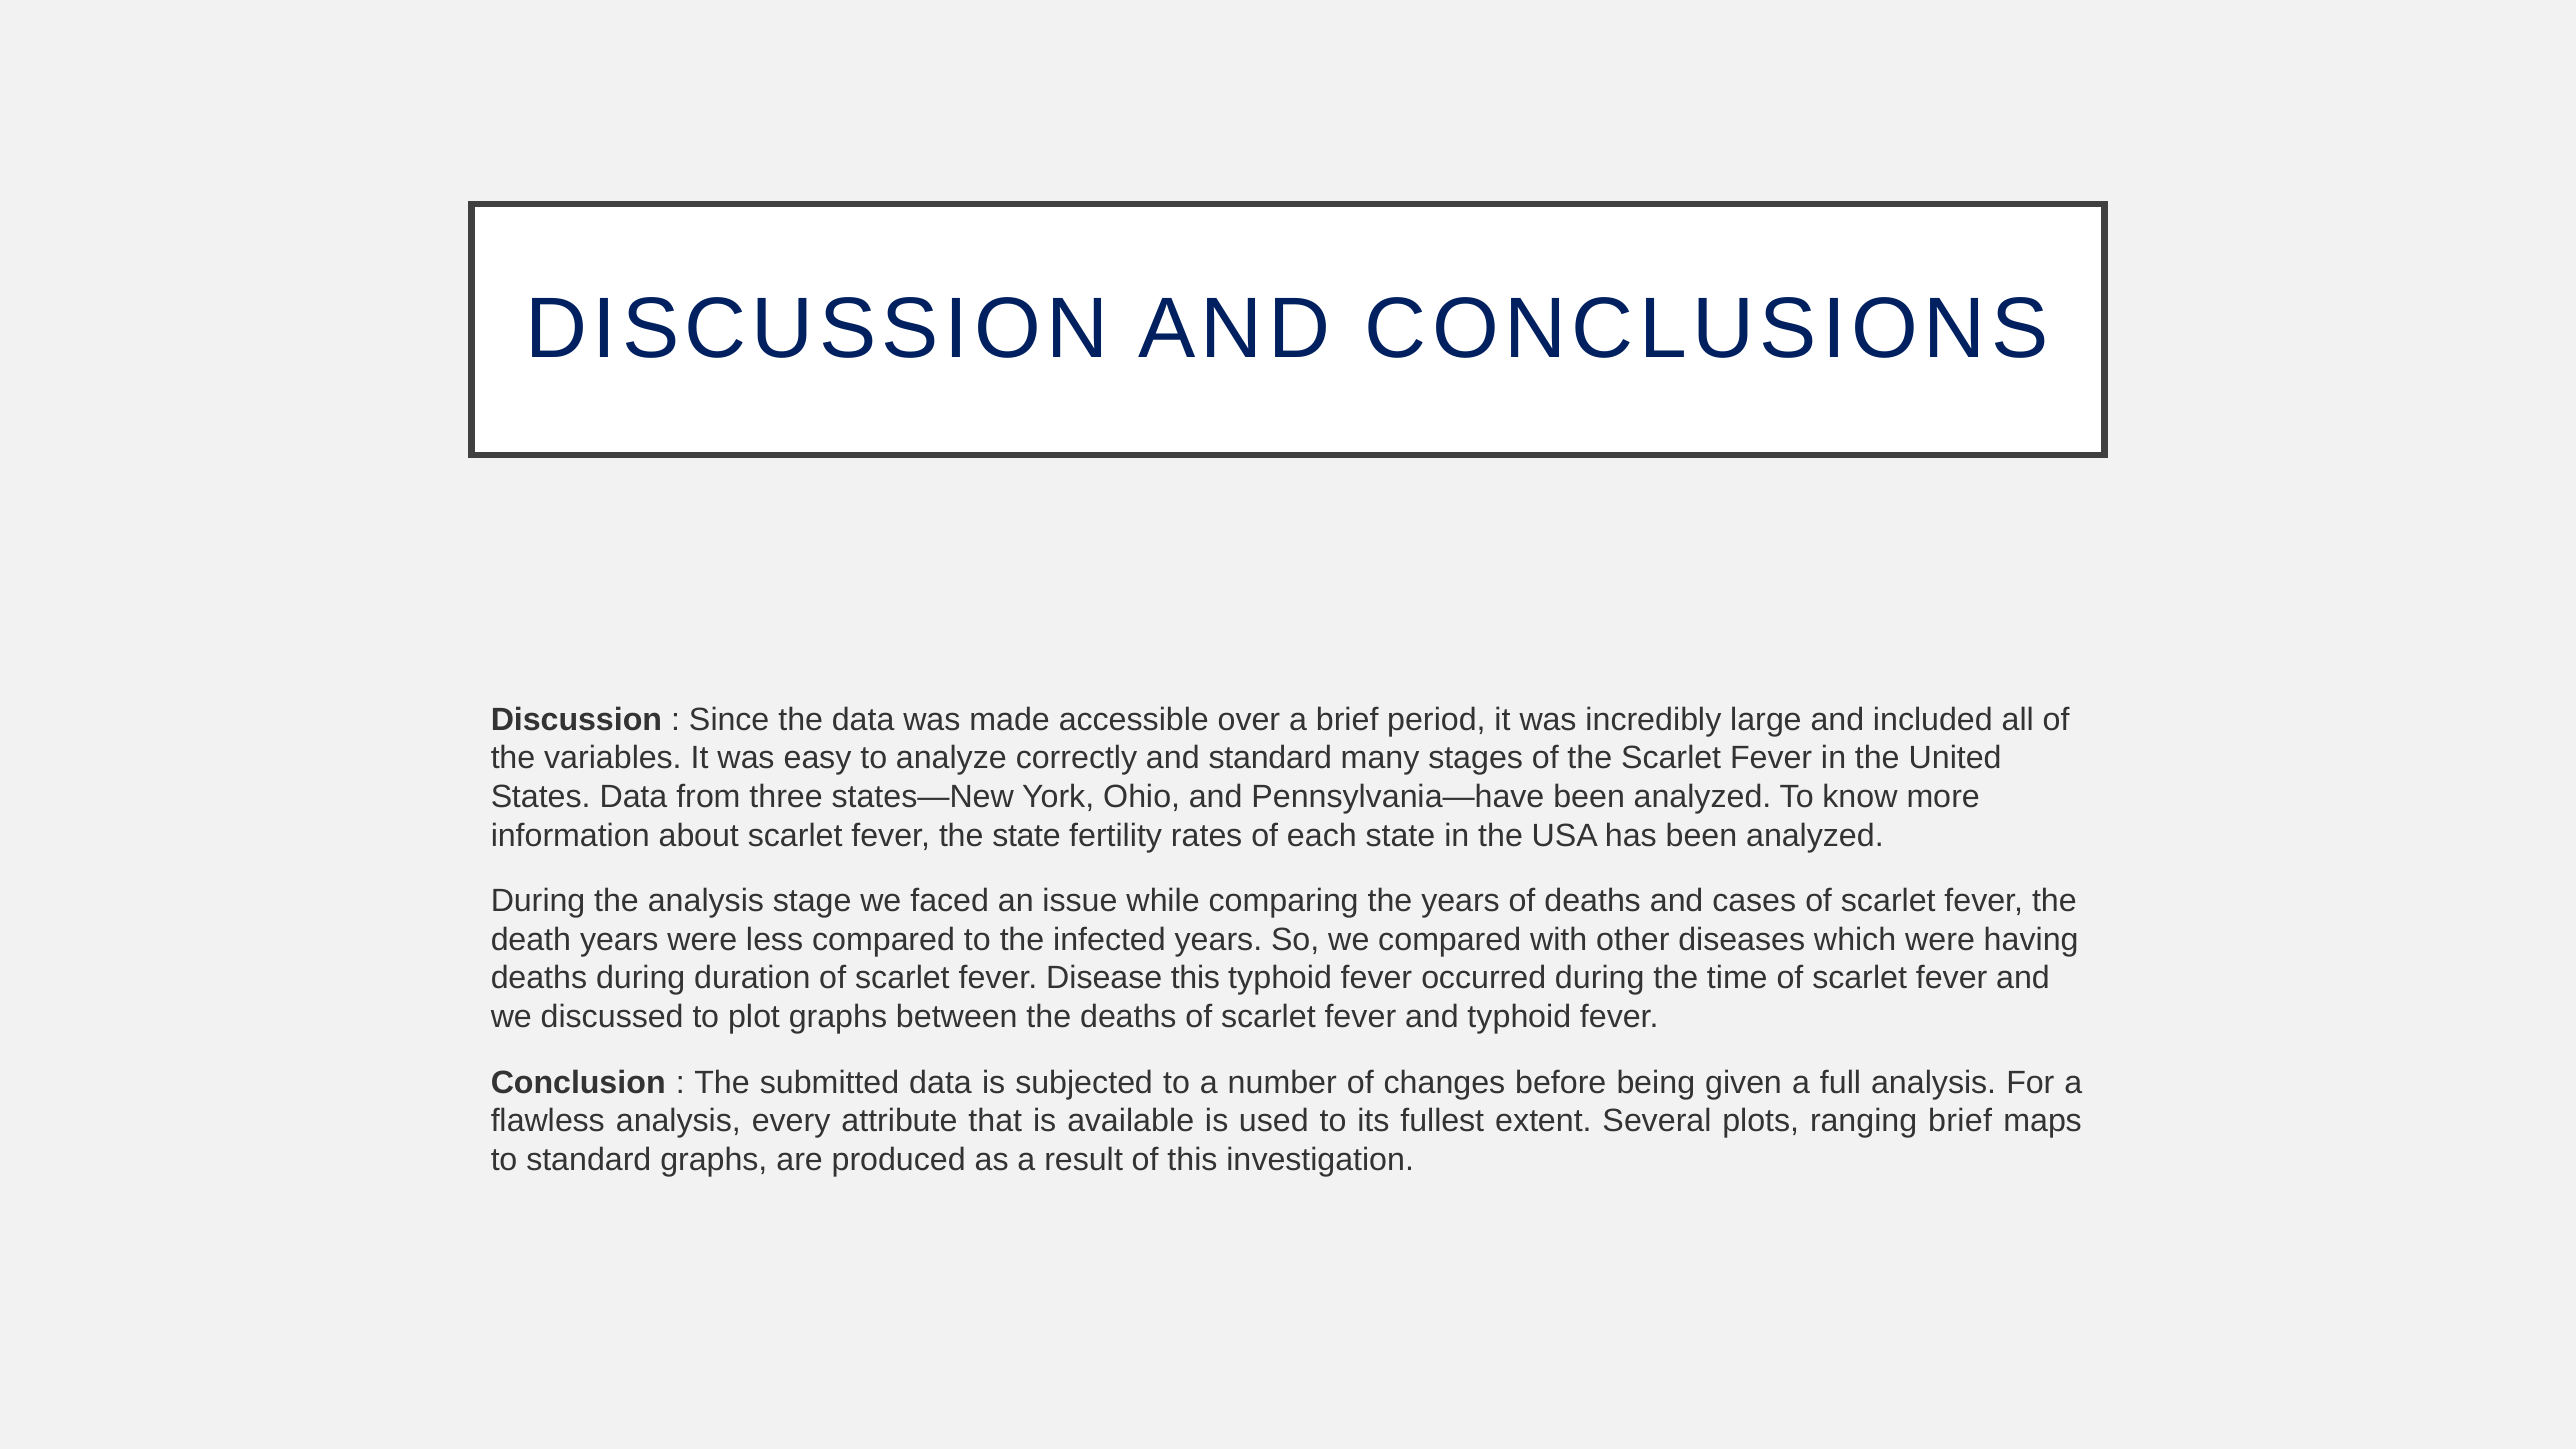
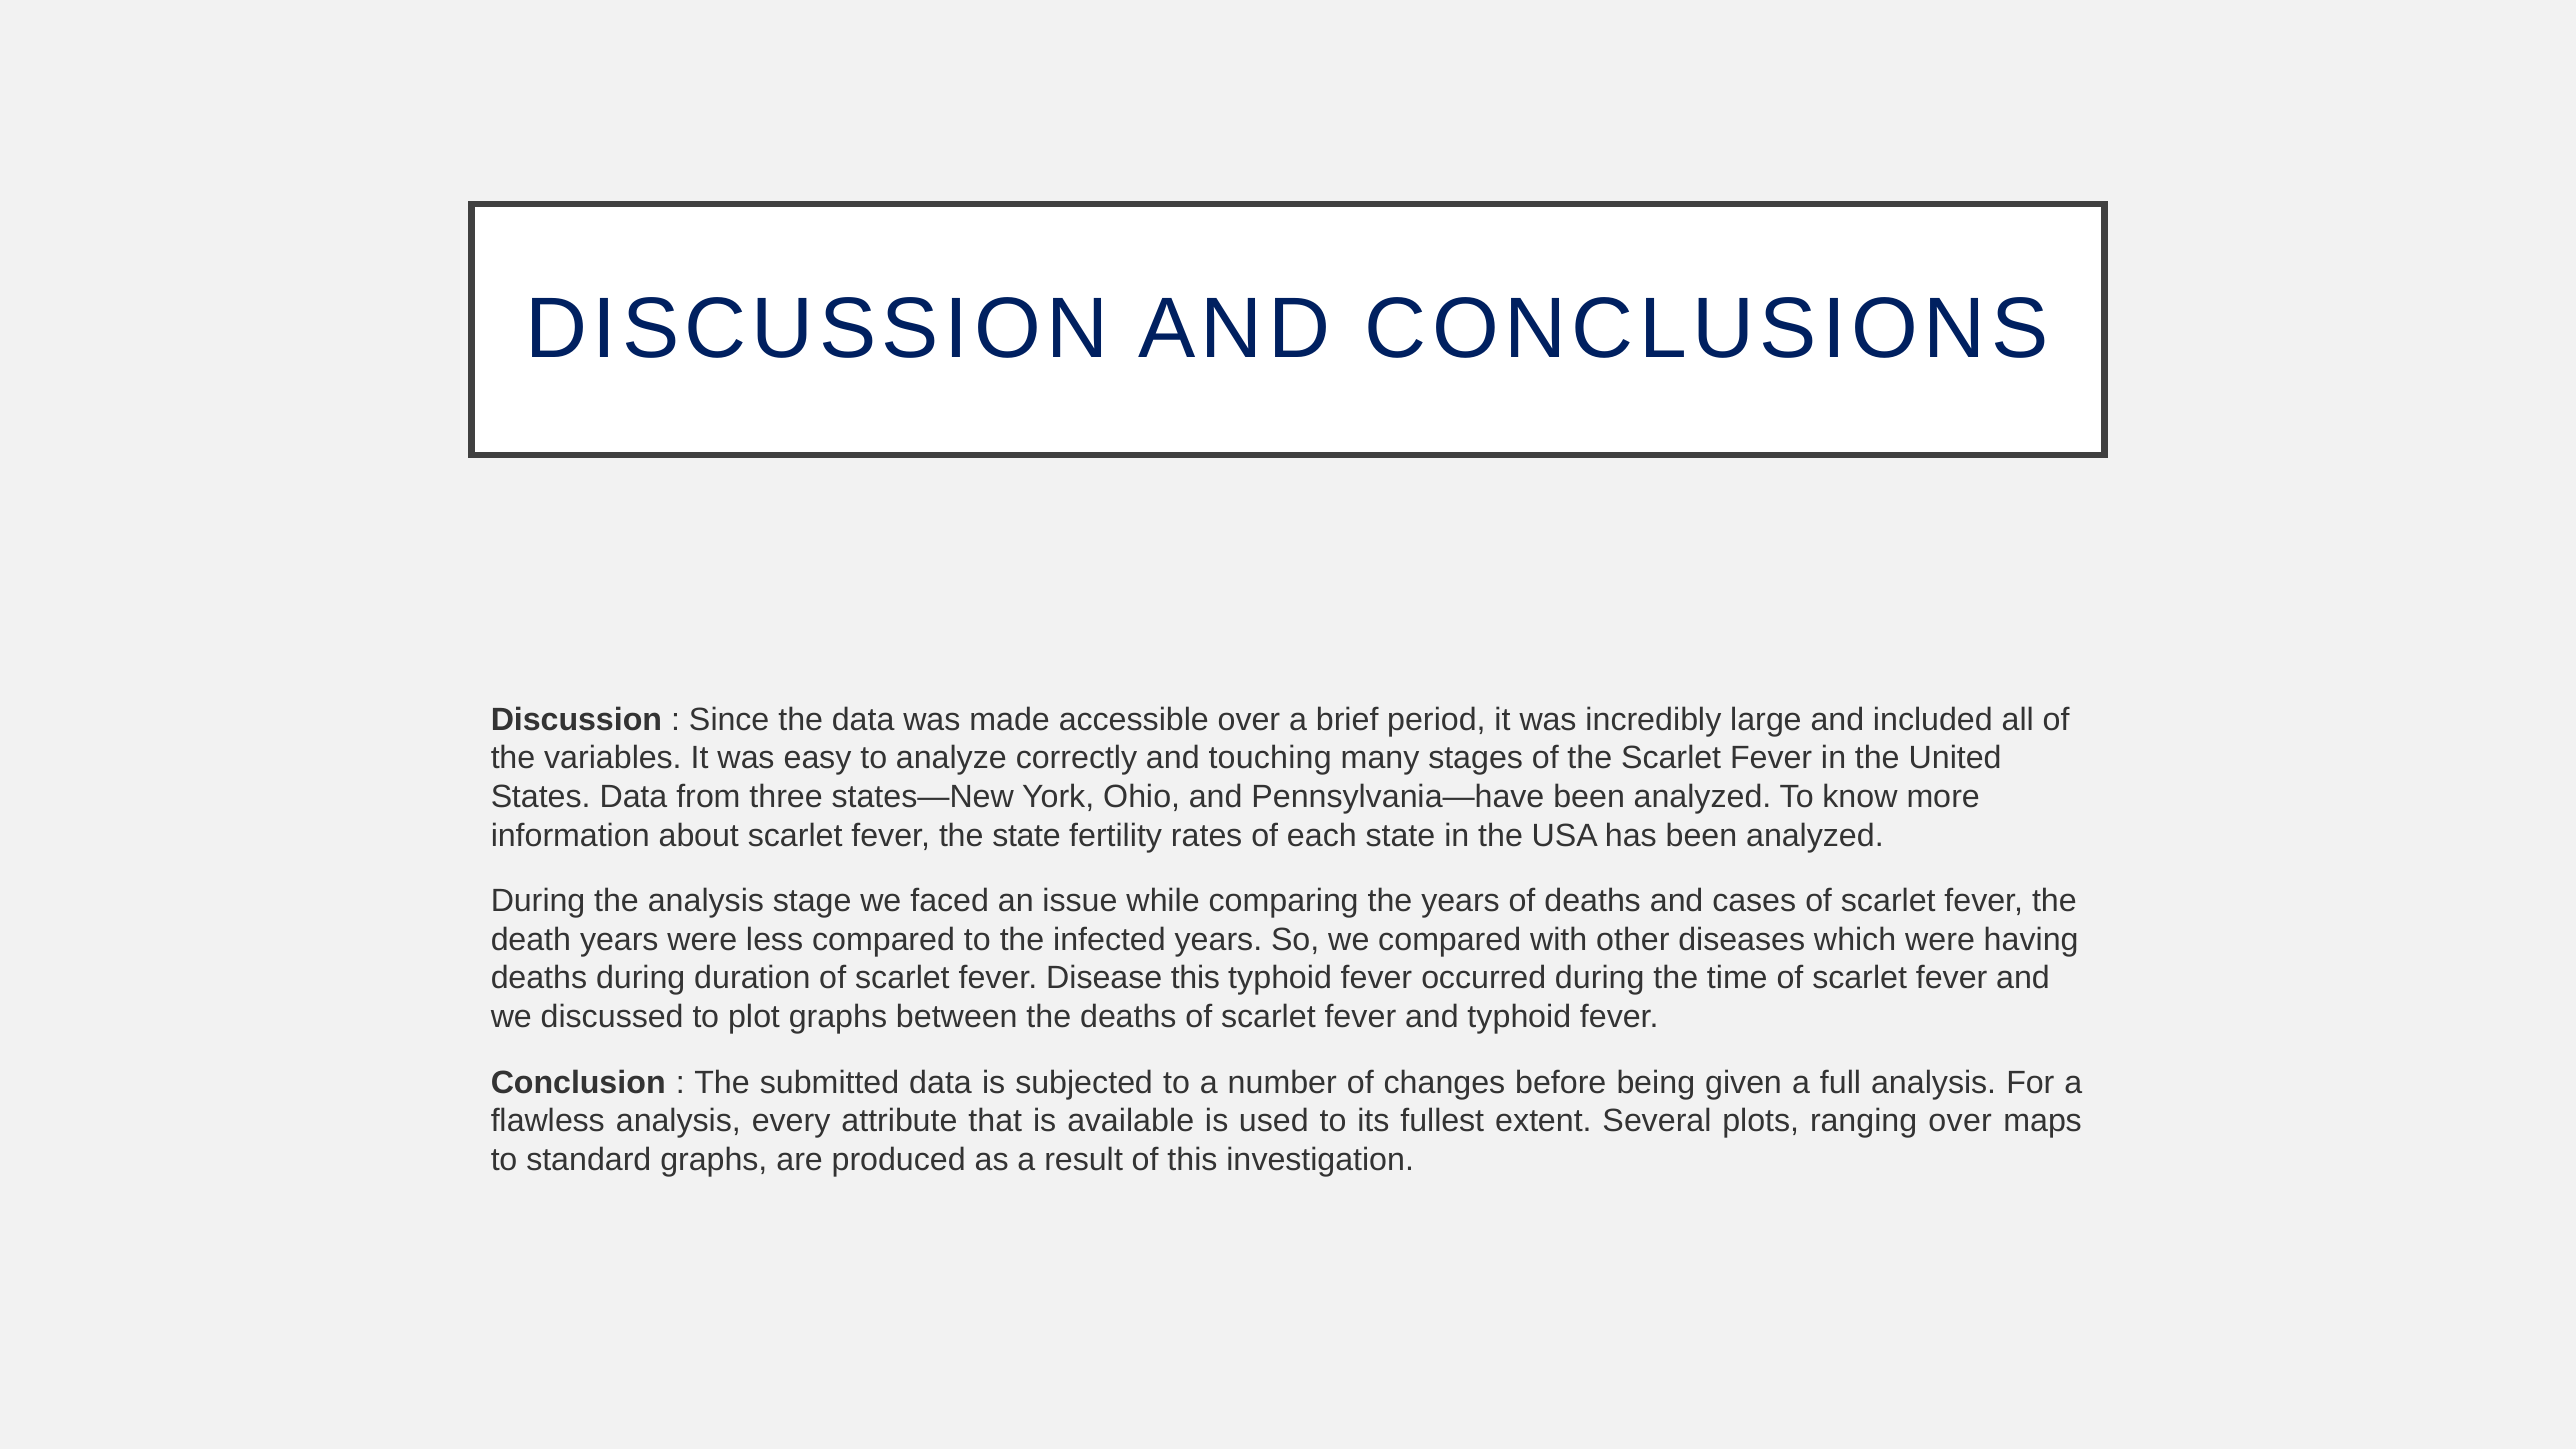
and standard: standard -> touching (1270, 758)
ranging brief: brief -> over (1960, 1121)
